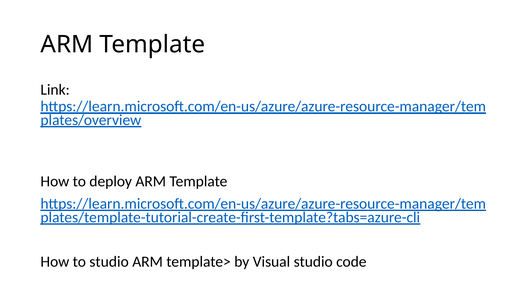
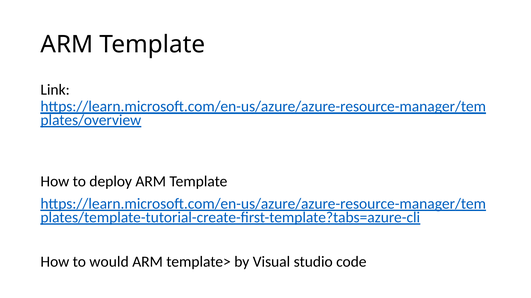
to studio: studio -> would (109, 262)
